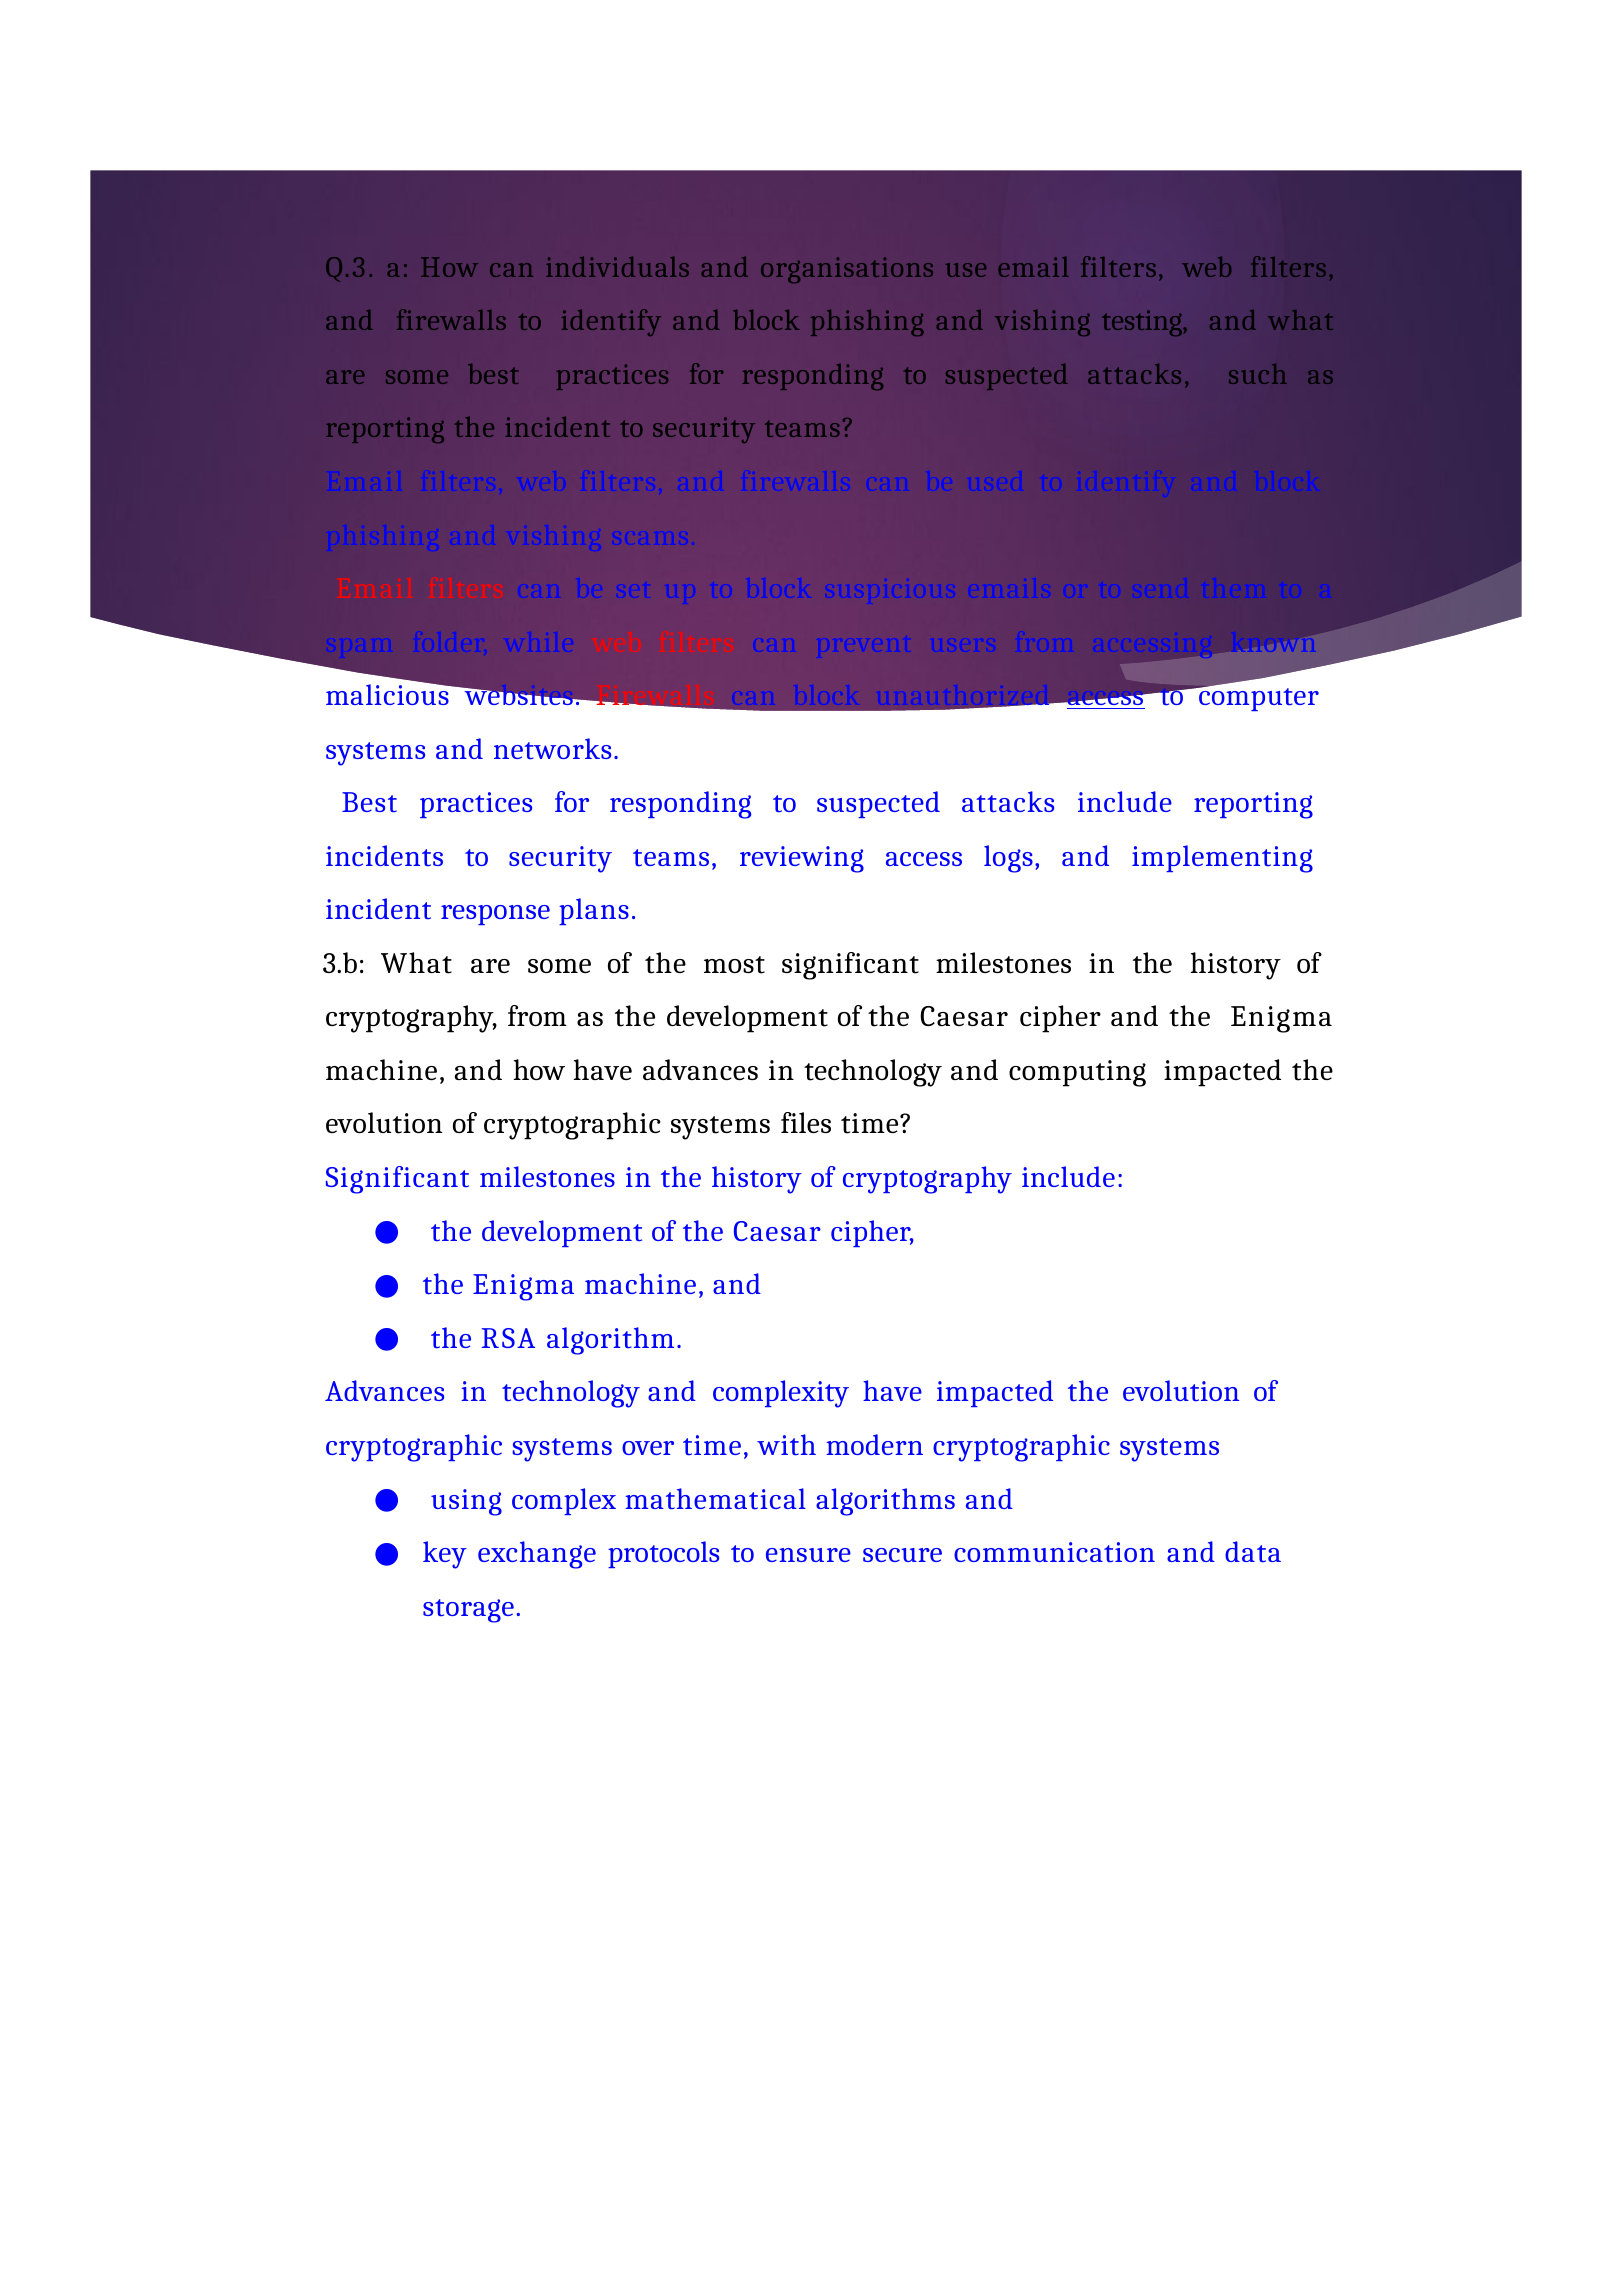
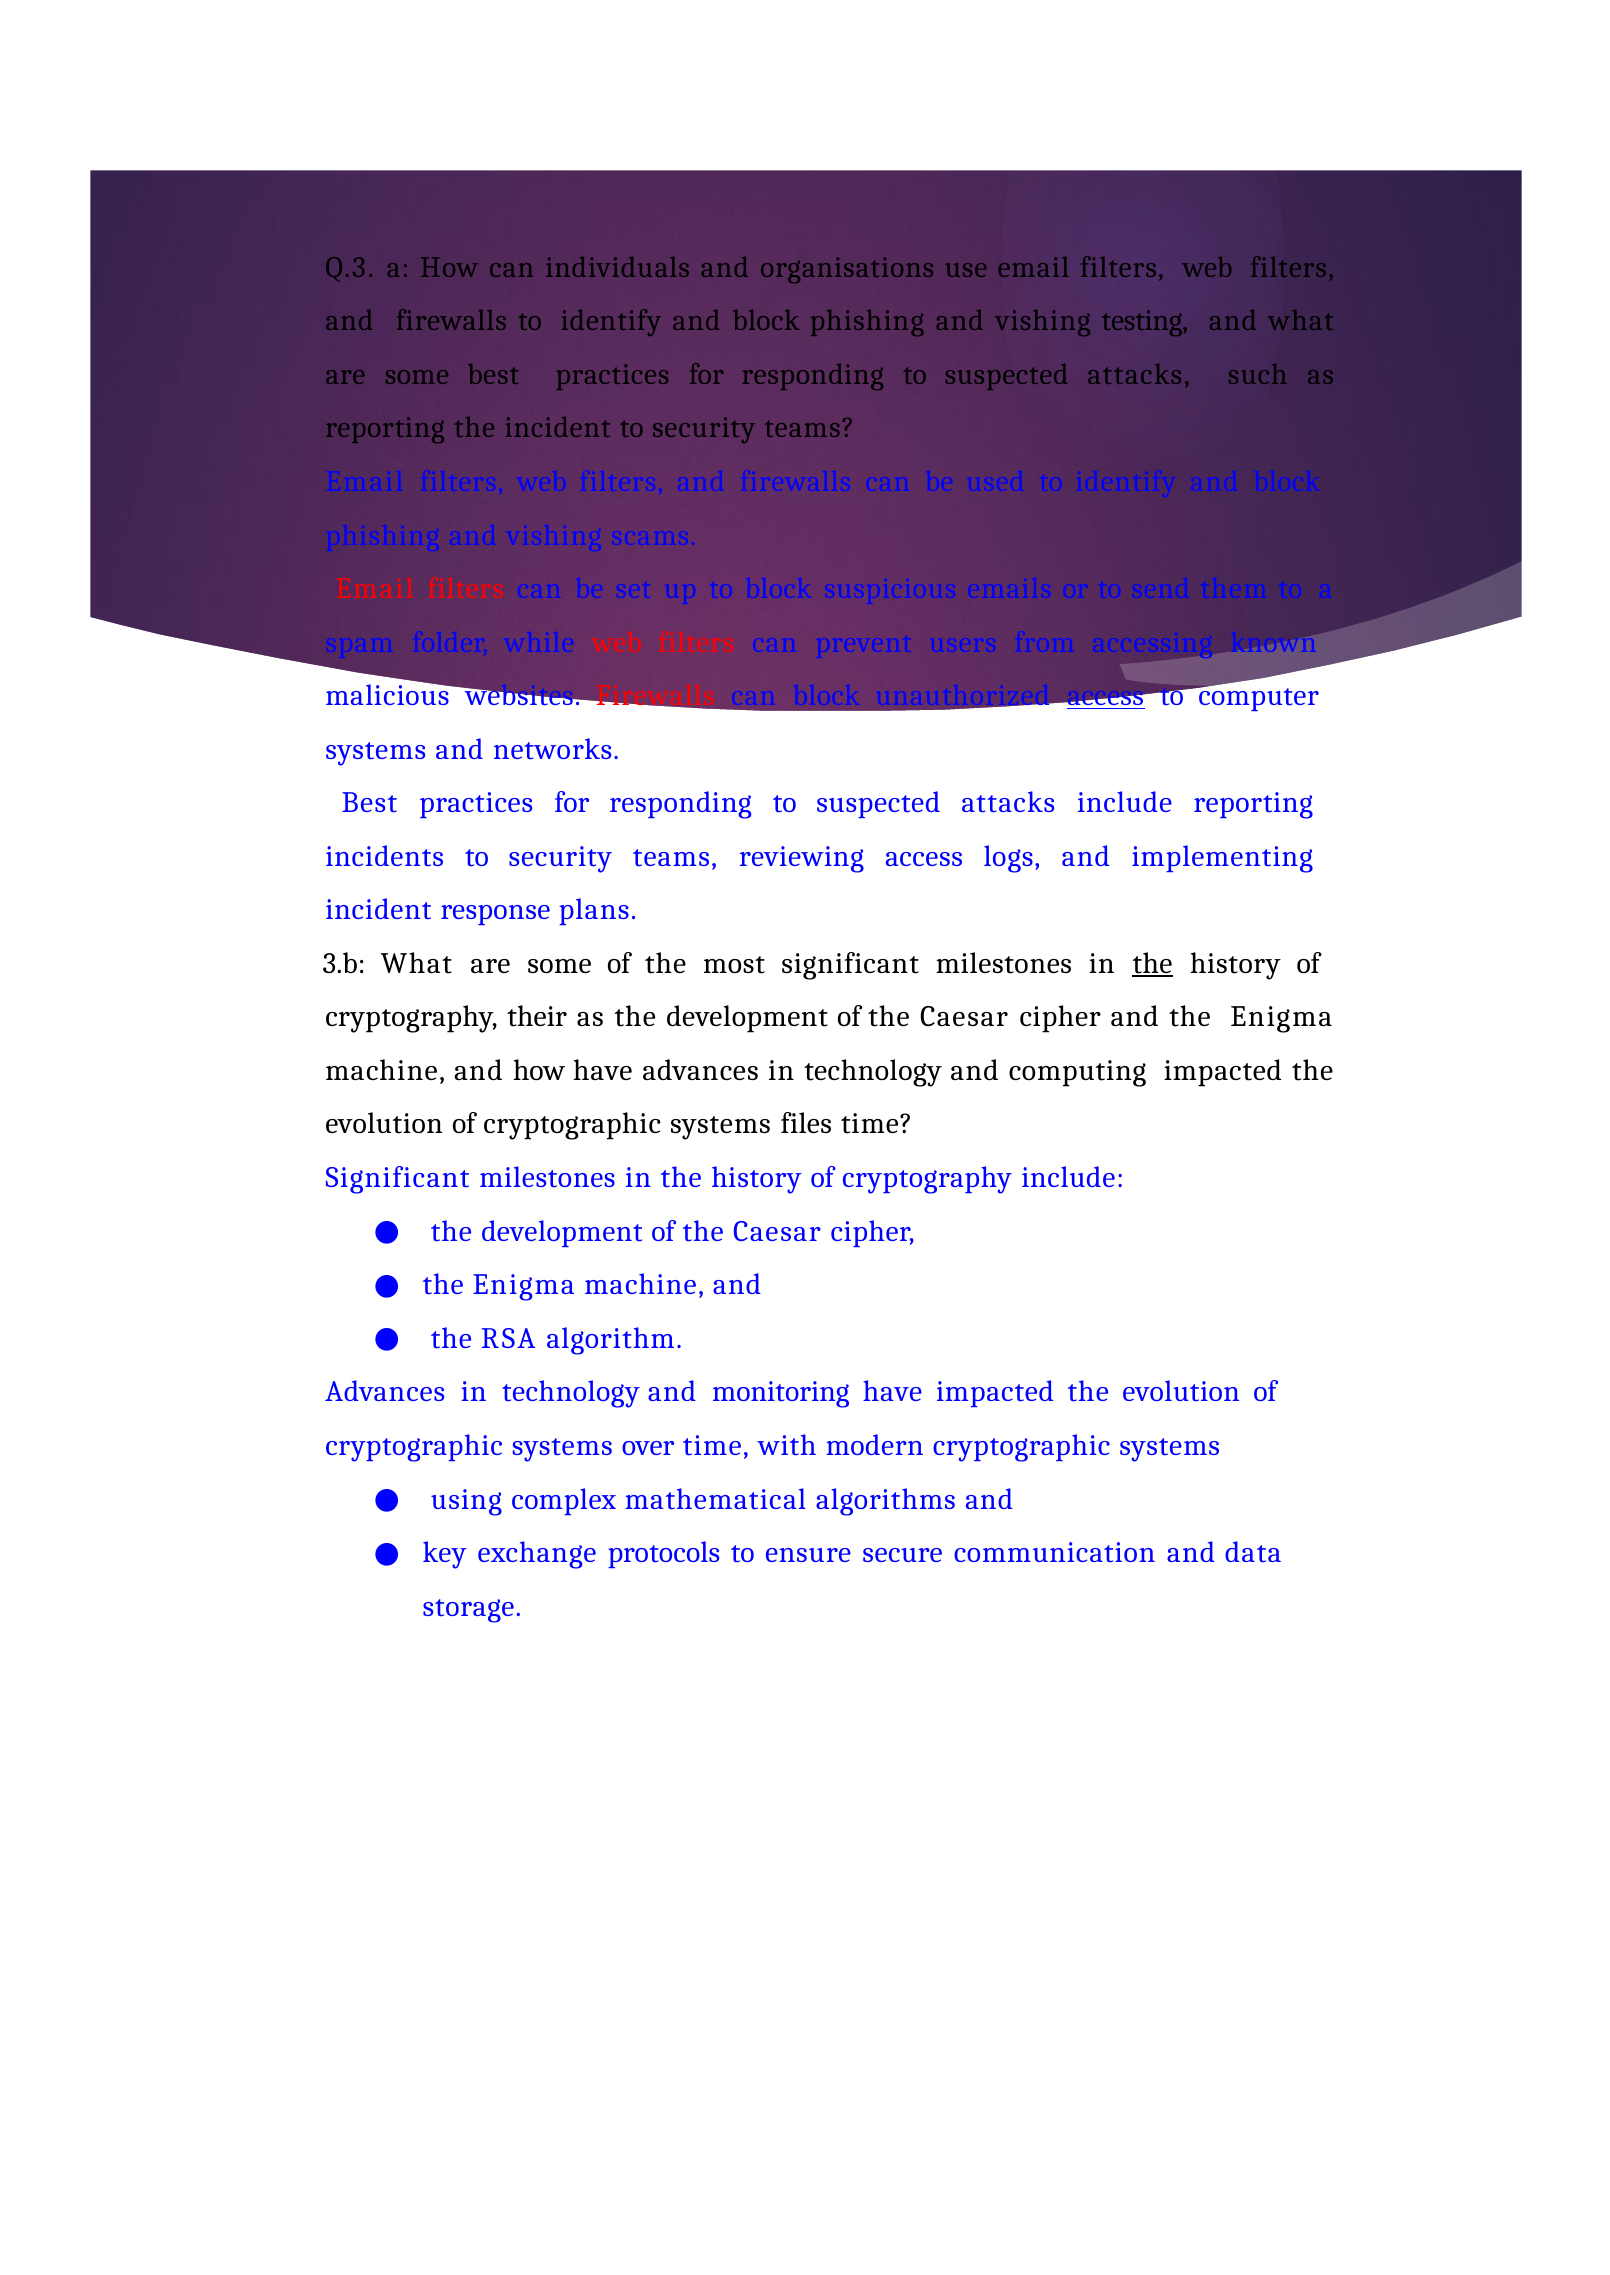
the underline: none -> present (1152, 963)
cryptography from: from -> their (537, 1017)
complexity: complexity -> monitoring (781, 1392)
